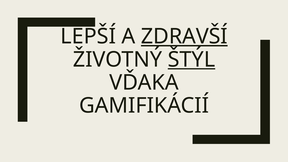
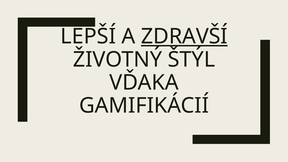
ŠTÝL underline: present -> none (191, 60)
